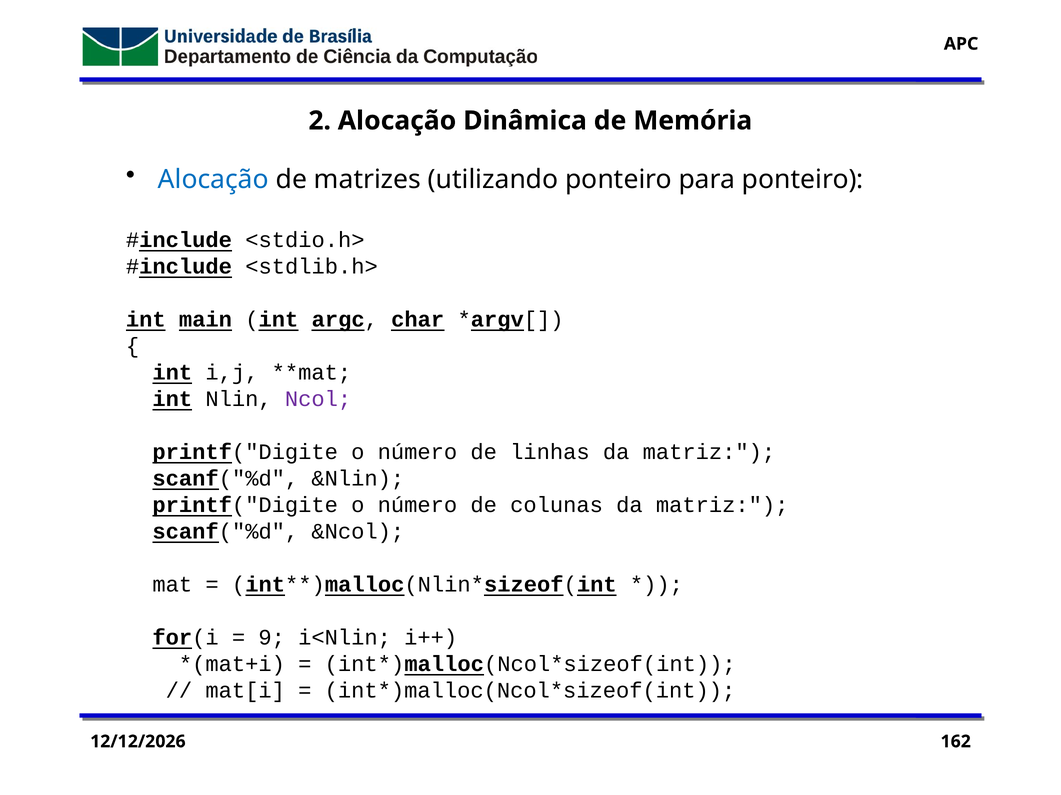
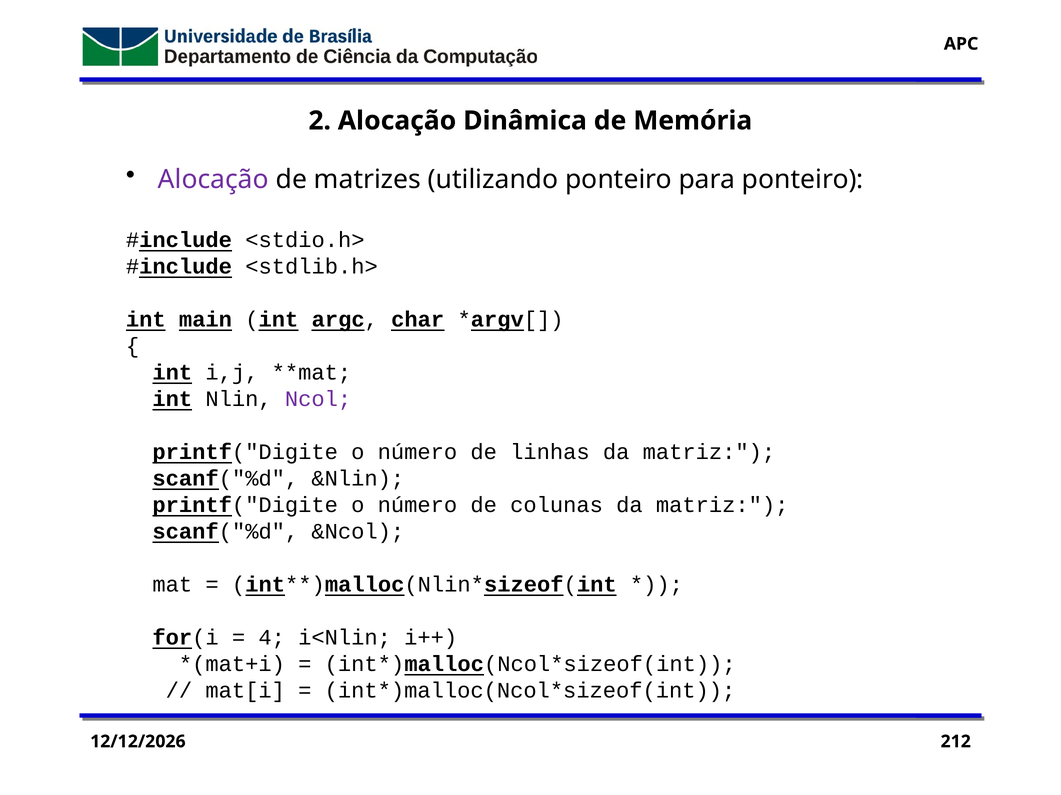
Alocação colour: blue -> purple (213, 180)
9: 9 -> 4 (272, 638)
162: 162 -> 212 (956, 742)
